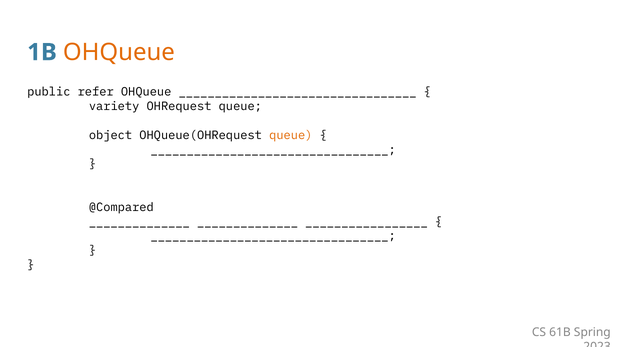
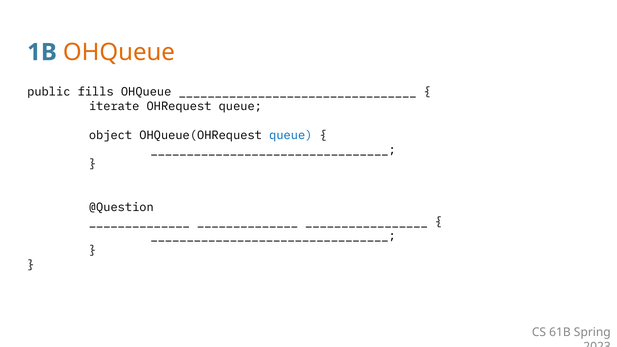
refer: refer -> fills (96, 92)
variety: variety -> iterate (114, 106)
queue colour: orange -> blue (291, 135)
@Compared: @Compared -> @Question (121, 207)
